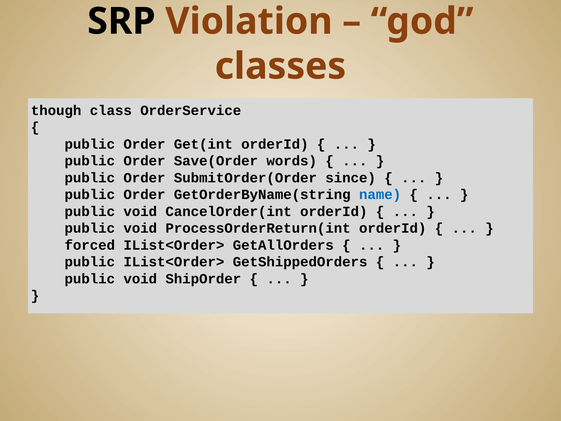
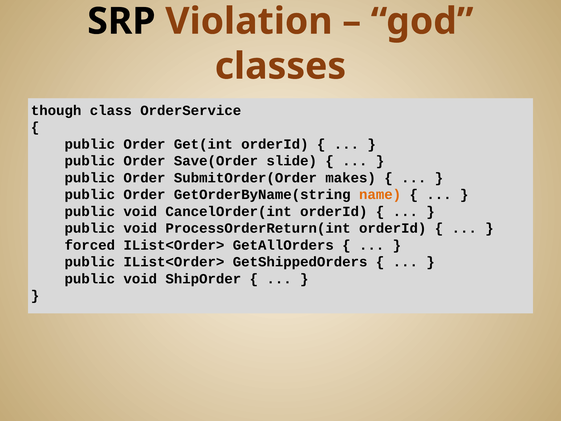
words: words -> slide (292, 161)
since: since -> makes (351, 178)
name colour: blue -> orange (380, 194)
